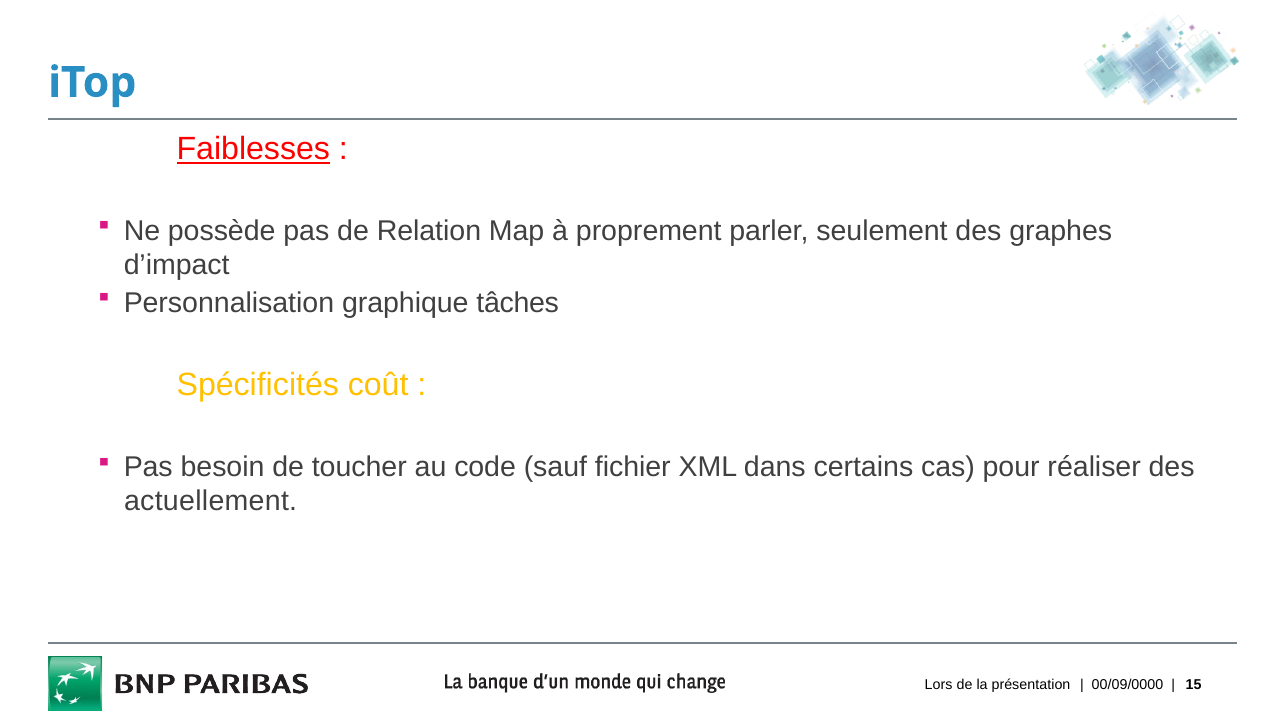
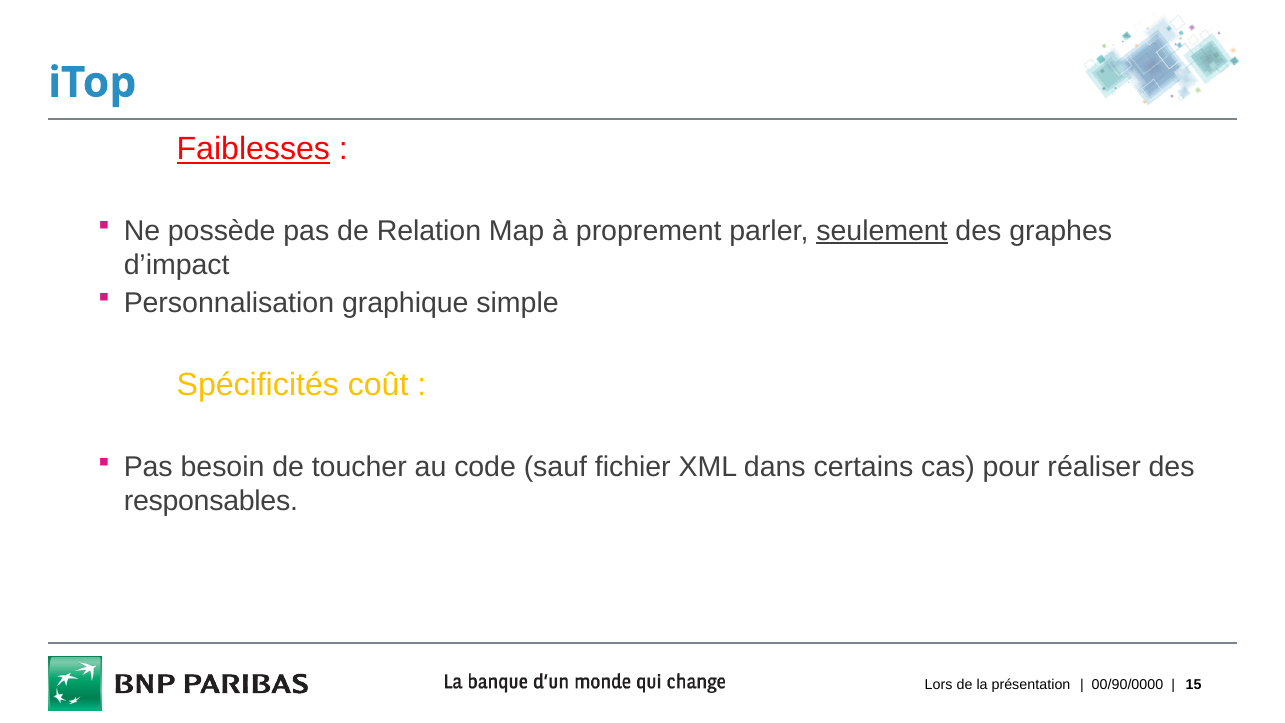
seulement underline: none -> present (882, 231)
tâches: tâches -> simple (518, 303)
actuellement: actuellement -> responsables (211, 501)
00/09/0000: 00/09/0000 -> 00/90/0000 (1128, 685)
